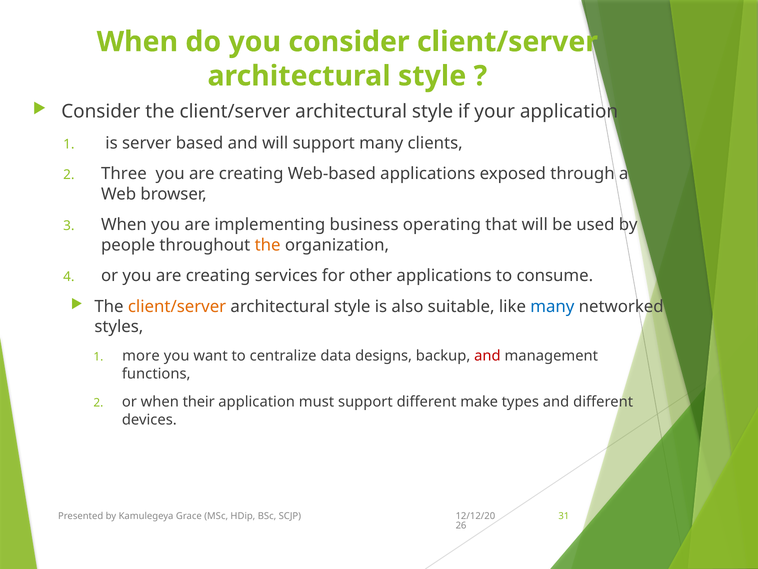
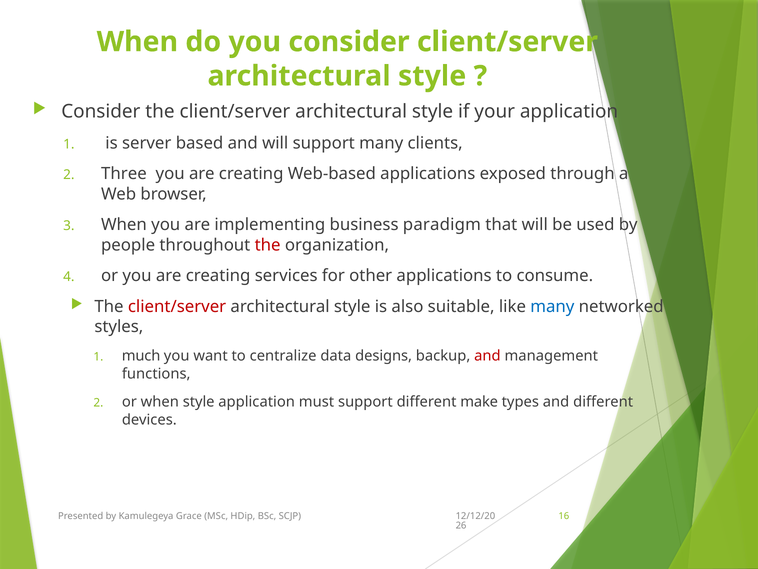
operating: operating -> paradigm (442, 225)
the colour: orange -> red (268, 245)
client/server colour: orange -> red (177, 306)
more: more -> much (141, 356)
when their: their -> style (199, 402)
31: 31 -> 16 (564, 516)
